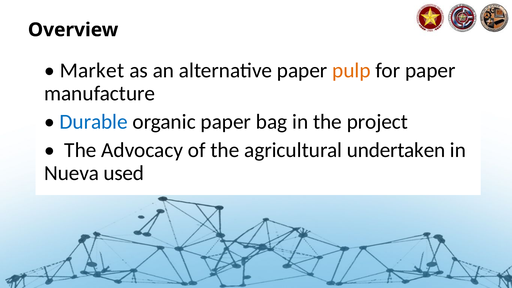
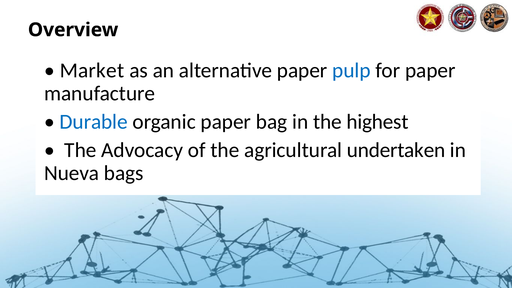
pulp colour: orange -> blue (351, 70)
project: project -> highest (377, 122)
used: used -> bags (124, 173)
